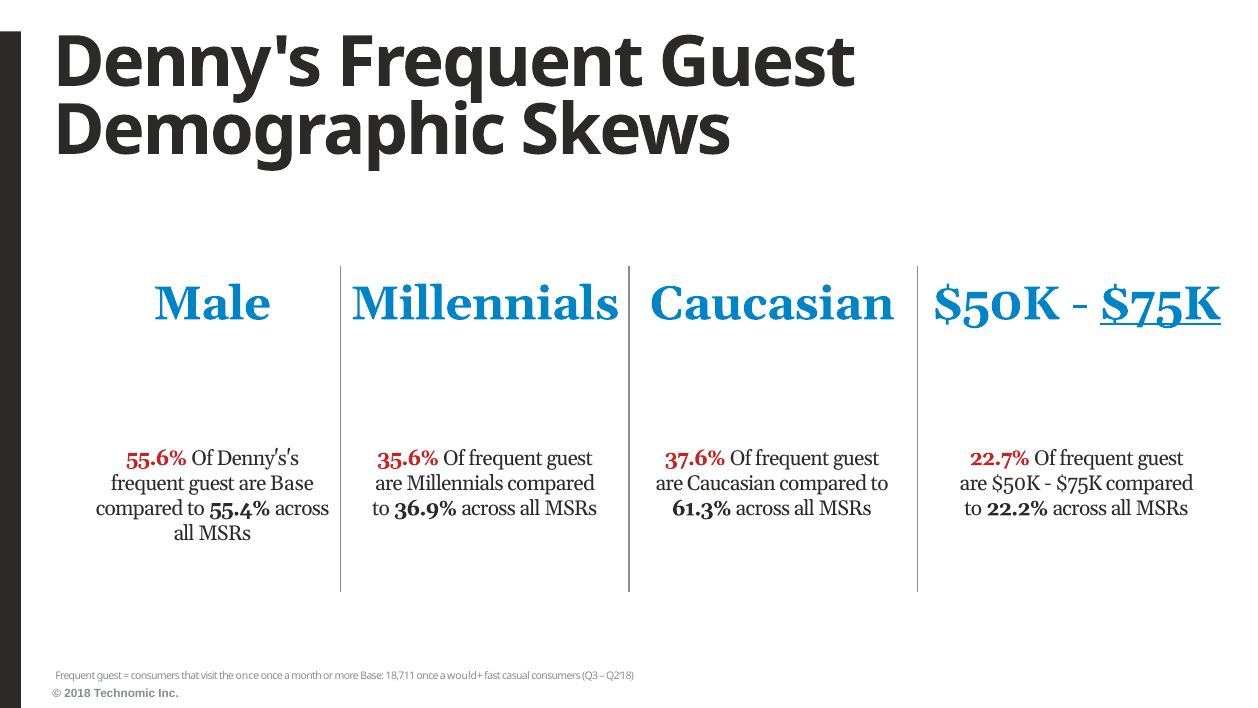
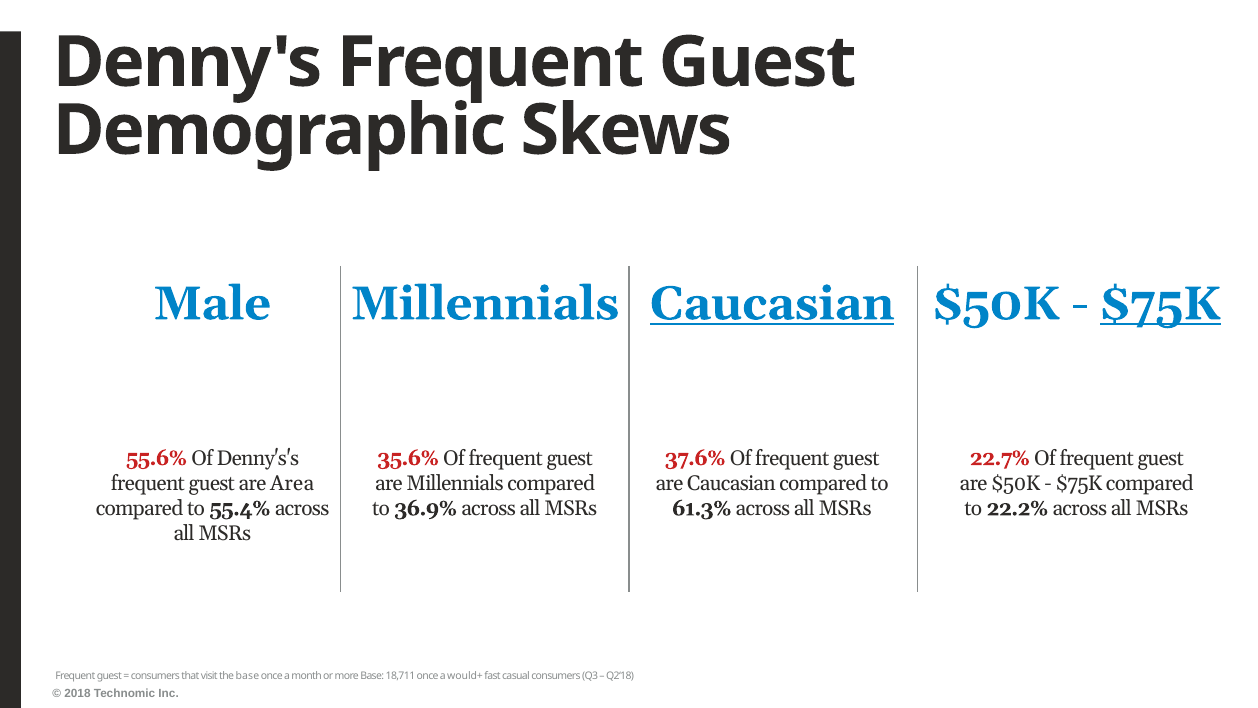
Caucasian underline: none -> present (772, 304)
are Base: Base -> Area (292, 483)
the once: once -> base (247, 676)
